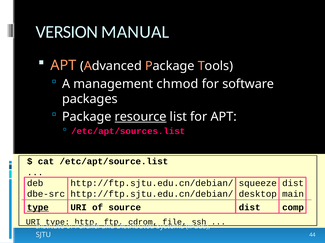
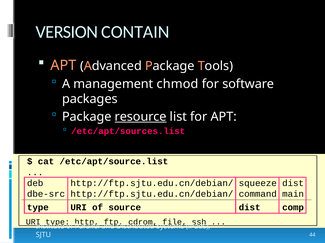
MANUAL: MANUAL -> CONTAIN (135, 32)
desktop: desktop -> command (258, 195)
type underline: present -> none (38, 208)
